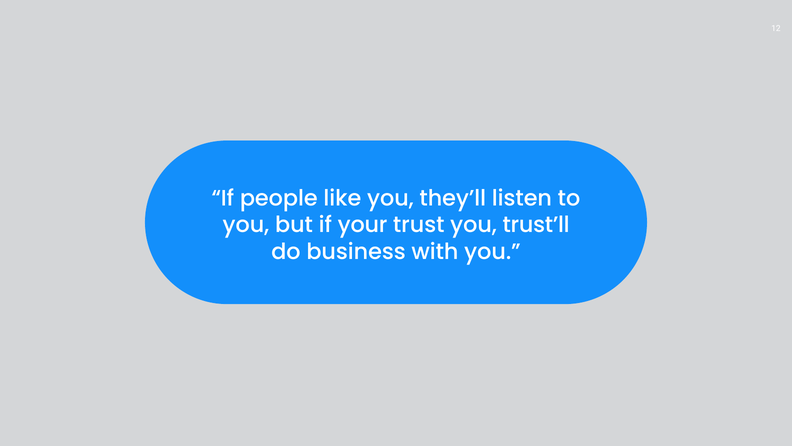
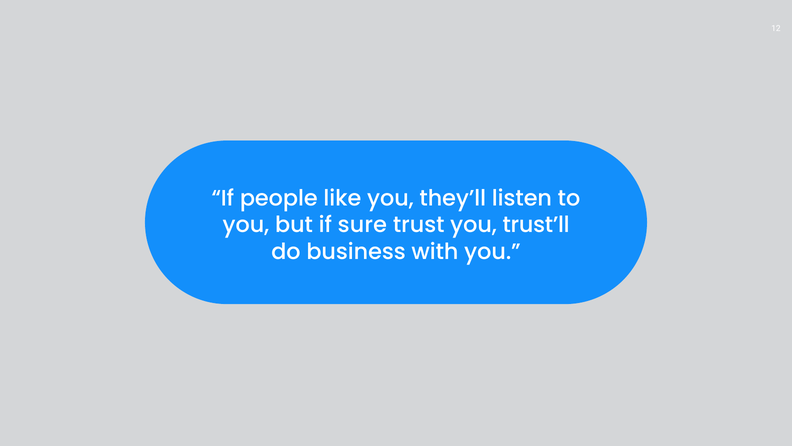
your: your -> sure (362, 225)
